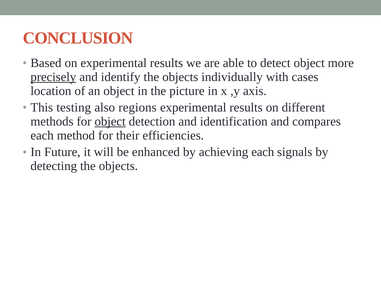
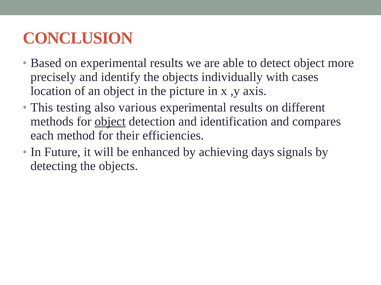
precisely underline: present -> none (53, 77)
regions: regions -> various (138, 108)
achieving each: each -> days (263, 152)
